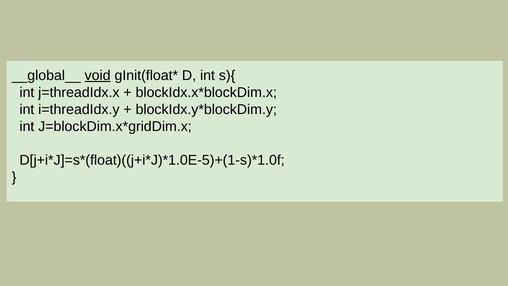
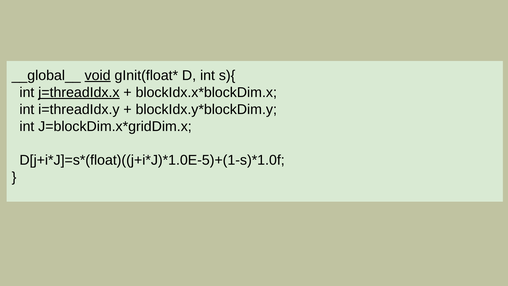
j=threadIdx.x underline: none -> present (79, 92)
